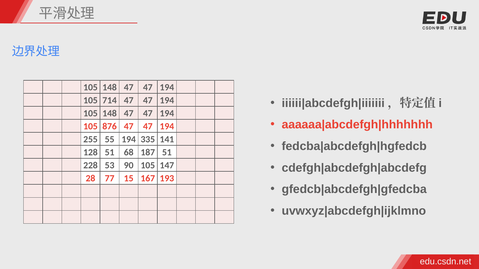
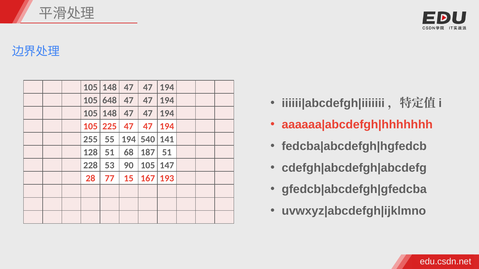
714: 714 -> 648 (110, 100)
876: 876 -> 225 (110, 126)
335: 335 -> 540 (148, 140)
